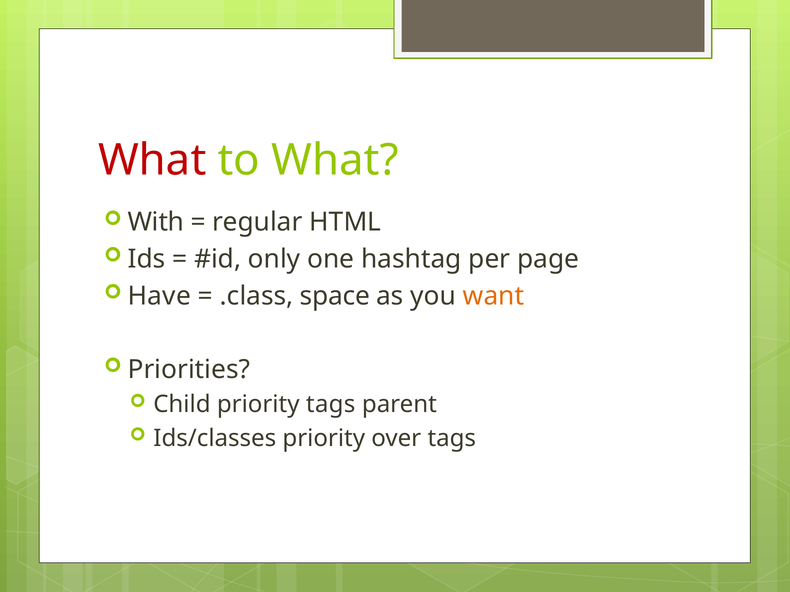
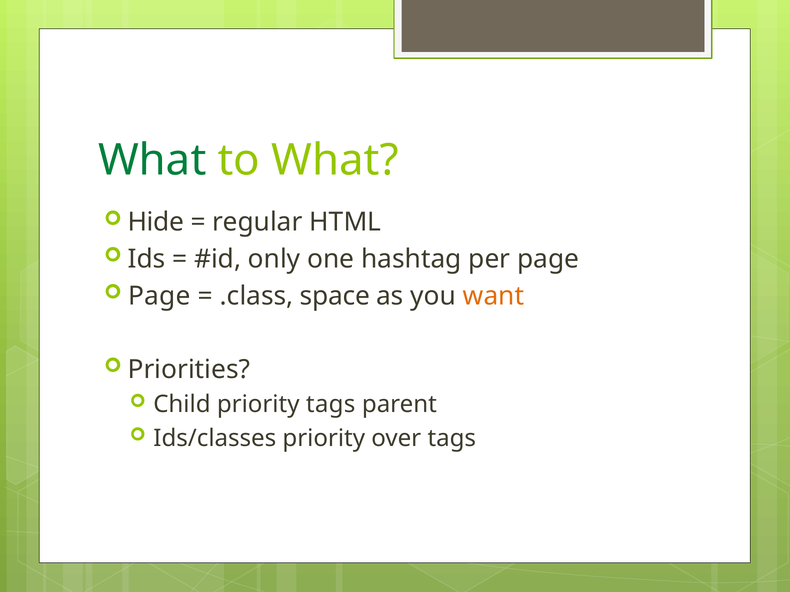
What colour: red -> green (152, 160)
With: With -> Hide (156, 222)
Have: Have -> Page (159, 296)
